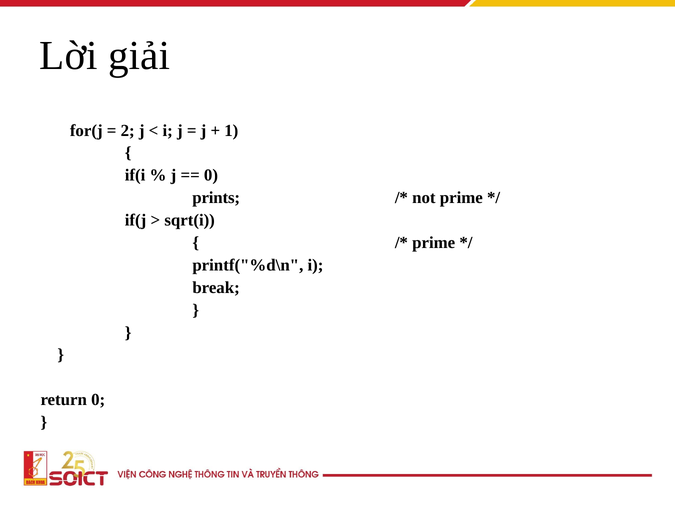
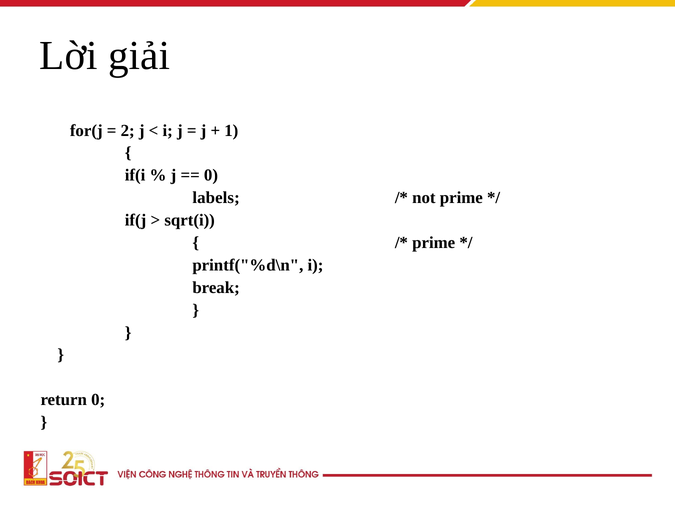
prints: prints -> labels (216, 198)
